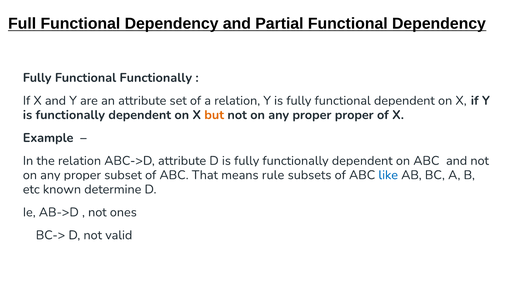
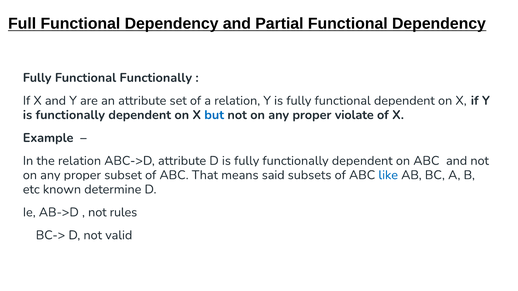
but colour: orange -> blue (214, 115)
proper proper: proper -> violate (354, 115)
rule: rule -> said (273, 175)
ones: ones -> rules (123, 212)
